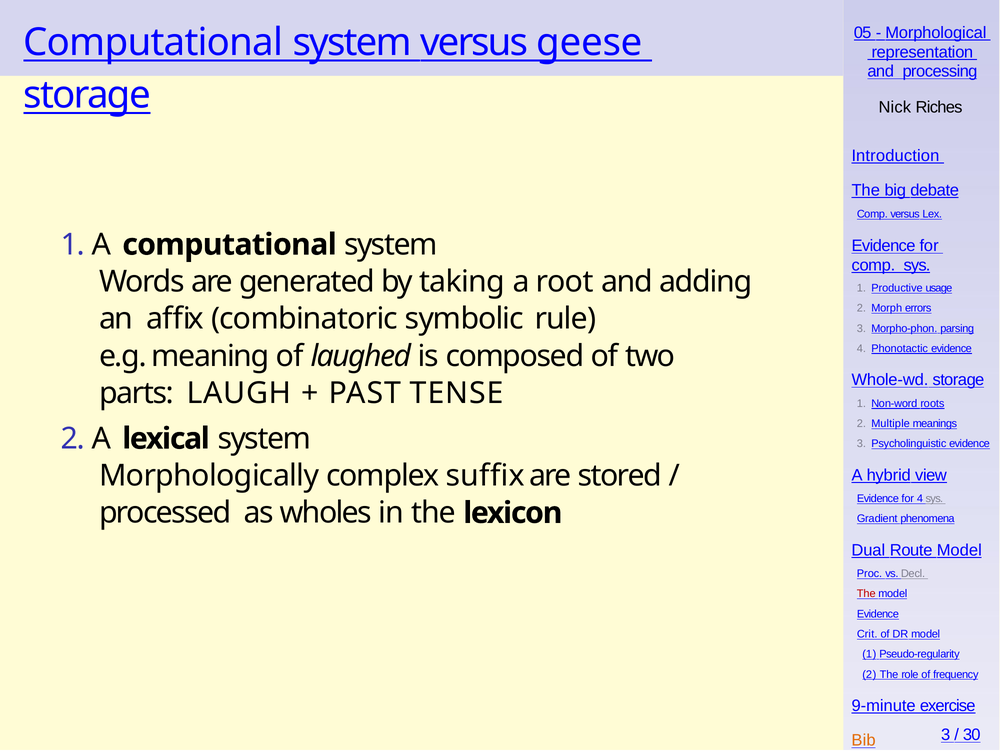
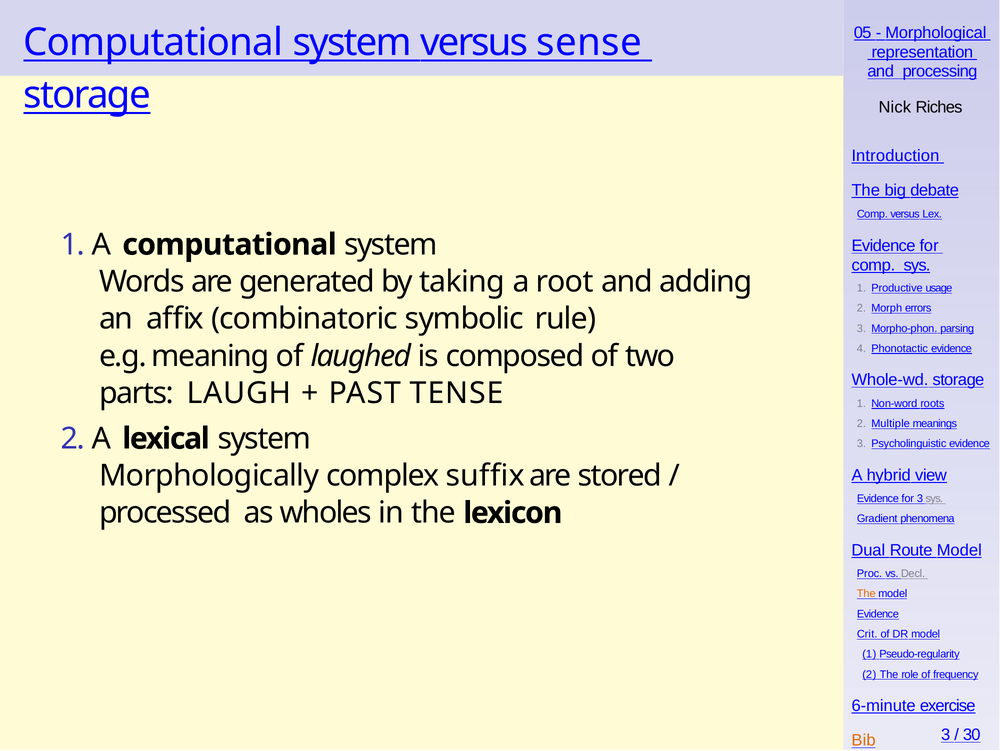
geese: geese -> sense (589, 43)
for 4: 4 -> 3 (920, 498)
The colour: red -> orange (866, 593)
9-minute: 9-minute -> 6-minute (884, 705)
